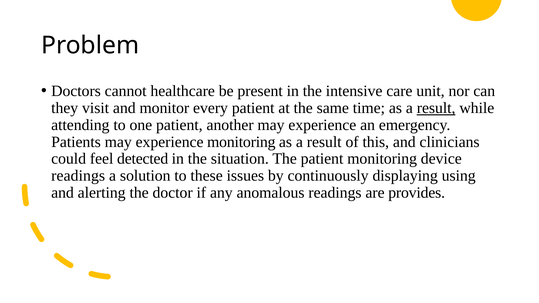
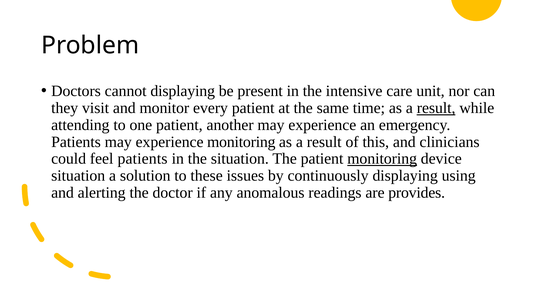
cannot healthcare: healthcare -> displaying (183, 91)
feel detected: detected -> patients (142, 159)
monitoring underline: none -> present (382, 159)
readings: readings -> situation (78, 176)
